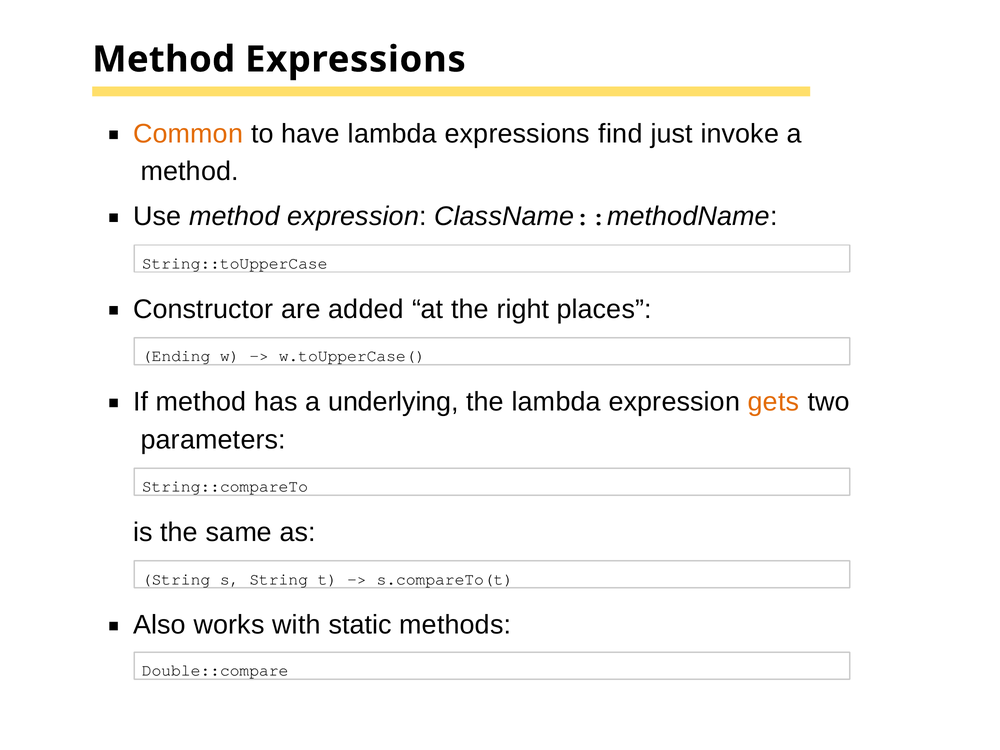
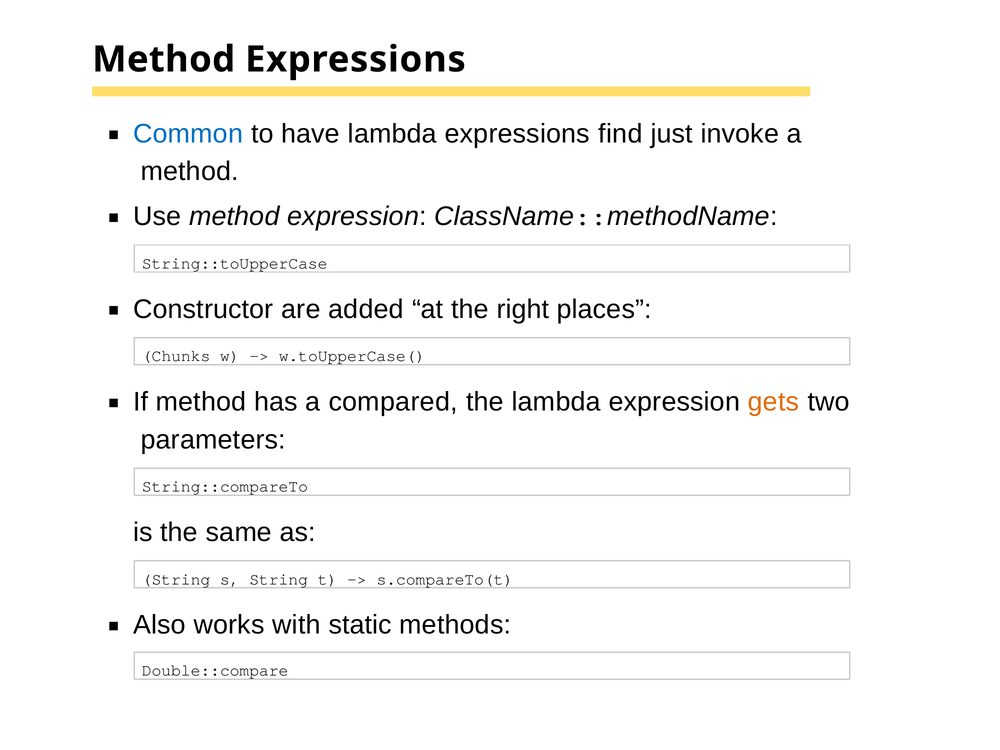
Common colour: orange -> blue (188, 134)
Ending: Ending -> Chunks (176, 356)
underlying: underlying -> compared (393, 402)
